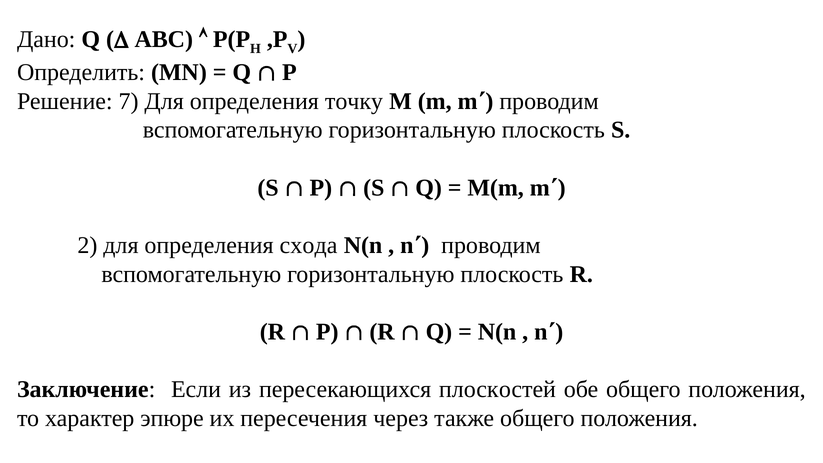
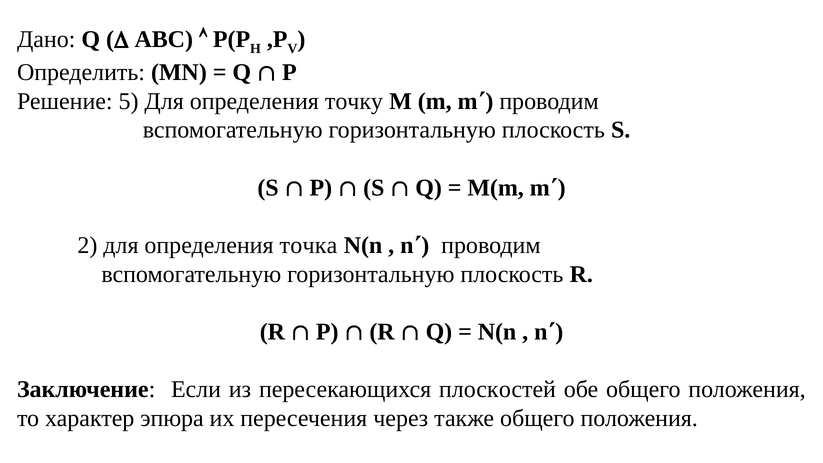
7: 7 -> 5 (129, 101)
схода: схода -> точка (308, 245)
эпюре: эпюре -> эпюра (172, 418)
